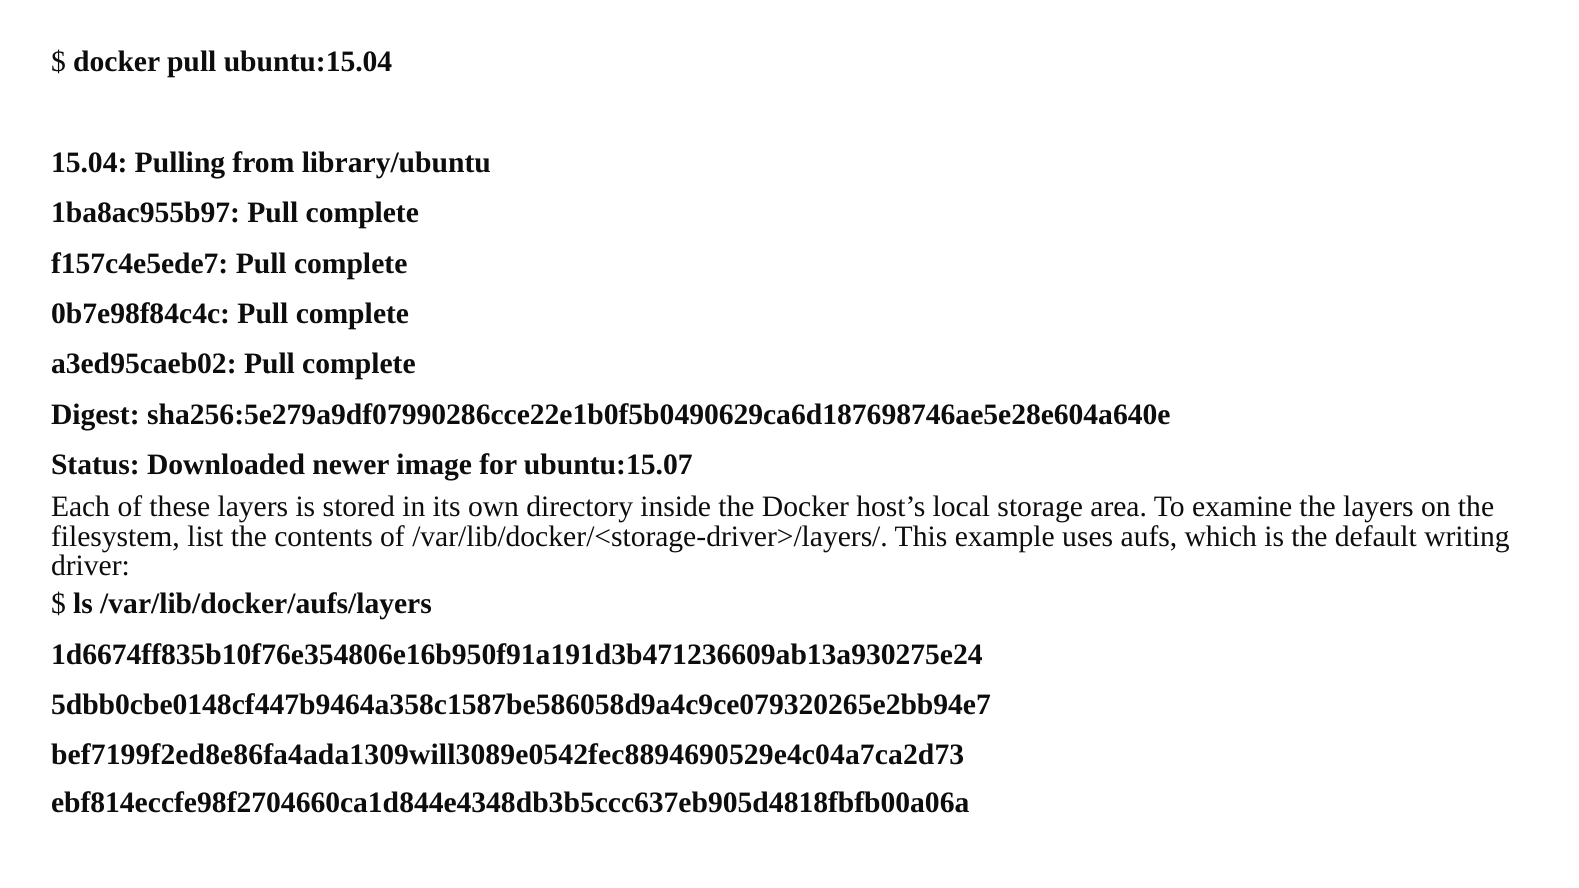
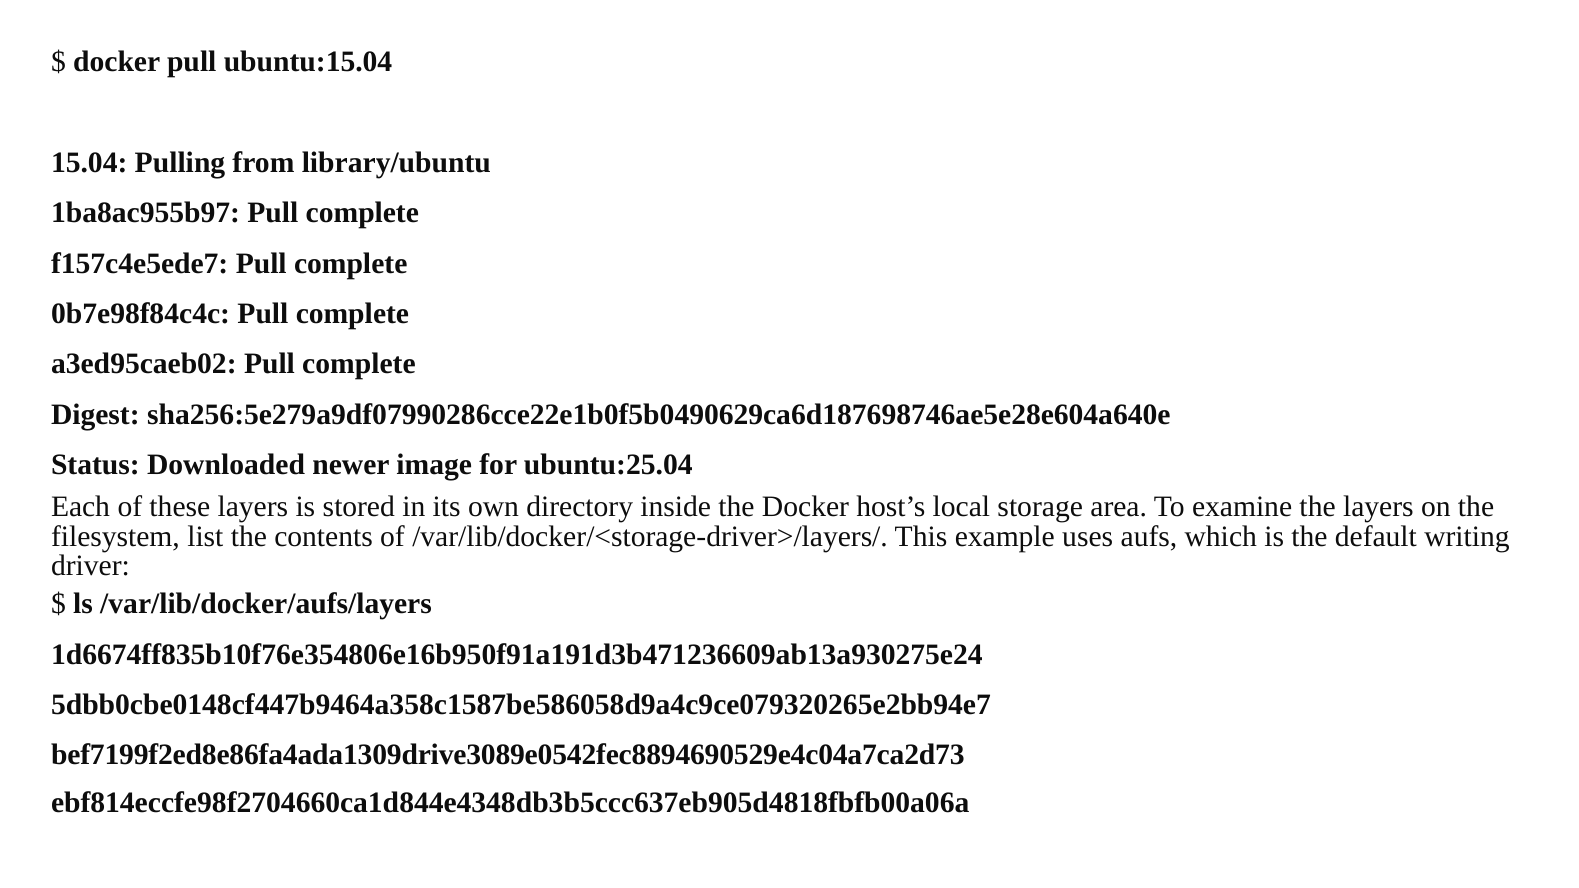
ubuntu:15.07: ubuntu:15.07 -> ubuntu:25.04 (608, 465)
bef7199f2ed8e86fa4ada1309will3089e0542fec8894690529e4c04a7ca2d73: bef7199f2ed8e86fa4ada1309will3089e0542fec8894690529e4c04a7ca2d73 -> bef7199f2ed8e86fa4ada1309drive3089e0542fec8894690529e4c04a7ca2d73 (508, 755)
